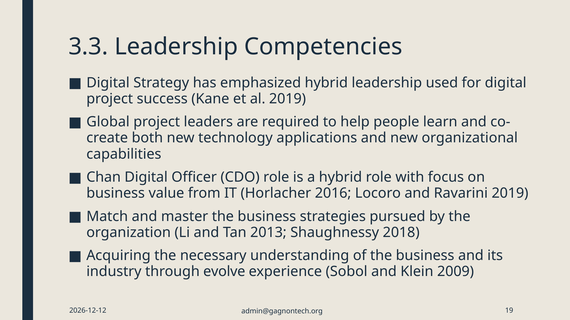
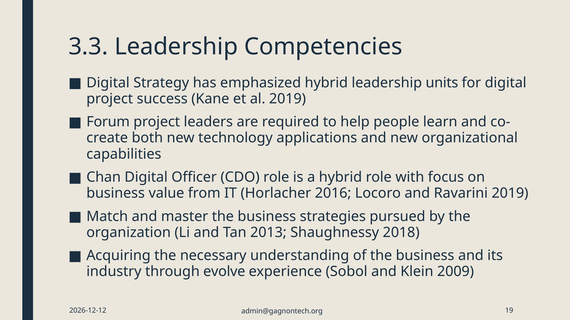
used: used -> units (442, 83)
Global: Global -> Forum (108, 122)
